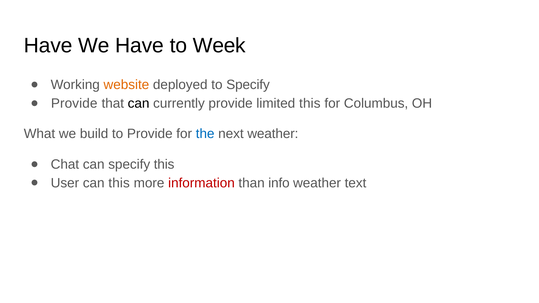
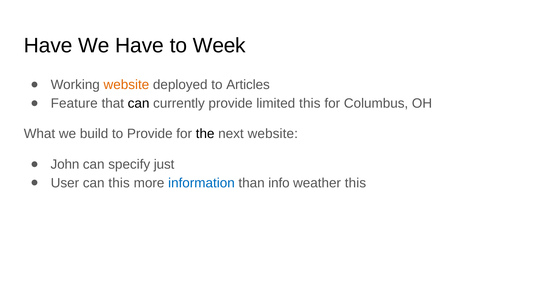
to Specify: Specify -> Articles (248, 85)
Provide: Provide -> Feature (74, 103)
the colour: blue -> black (205, 134)
next weather: weather -> website (273, 134)
Chat: Chat -> John (65, 164)
specify this: this -> just (164, 164)
information colour: red -> blue (201, 183)
weather text: text -> this (355, 183)
